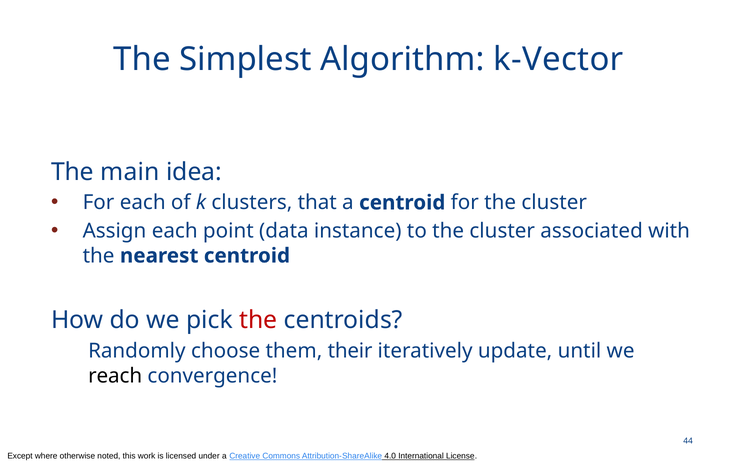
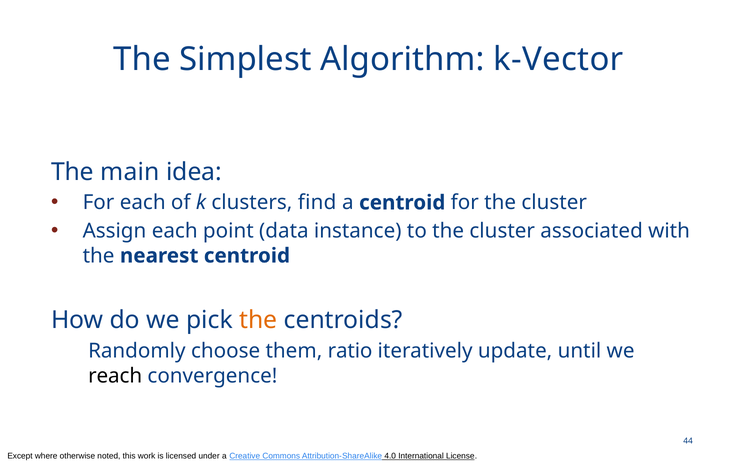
that: that -> find (317, 203)
the colour: red -> orange (258, 320)
their: their -> ratio (350, 351)
